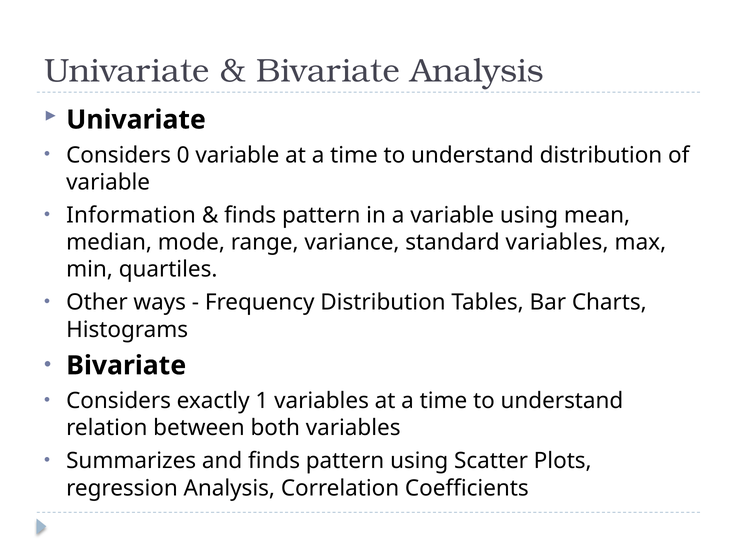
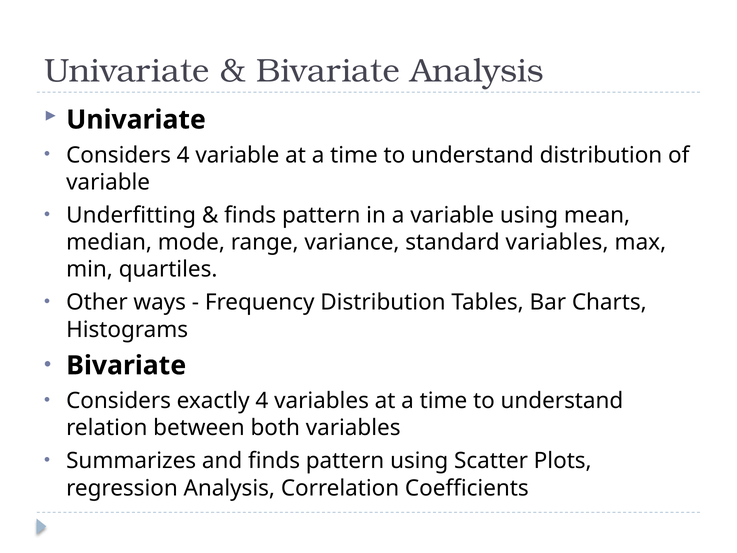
Considers 0: 0 -> 4 (183, 155)
Information: Information -> Underfitting (131, 215)
exactly 1: 1 -> 4 (262, 401)
